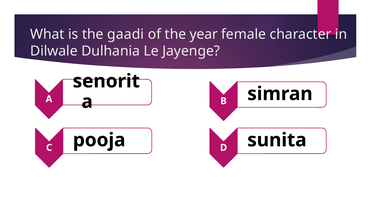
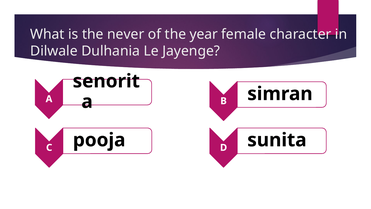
gaadi: gaadi -> never (126, 34)
